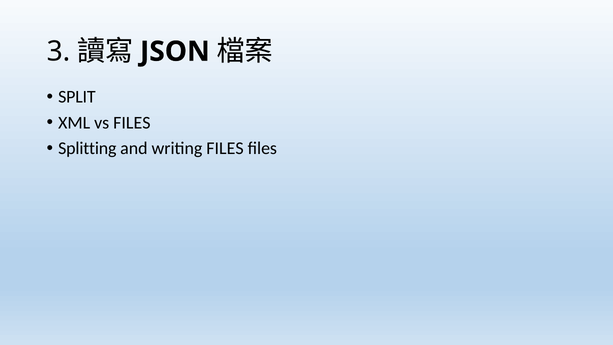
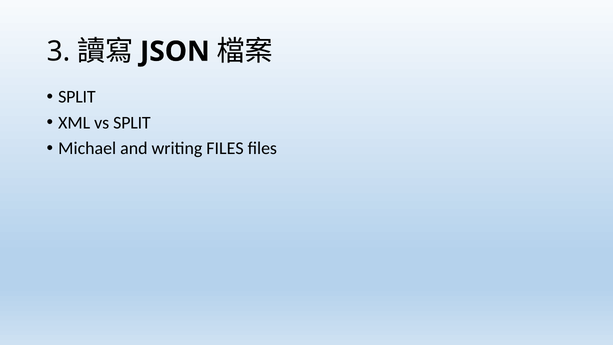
vs FILES: FILES -> SPLIT (132, 123)
Splitting: Splitting -> Michael (87, 148)
